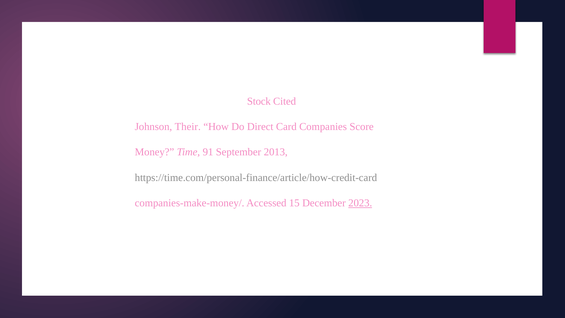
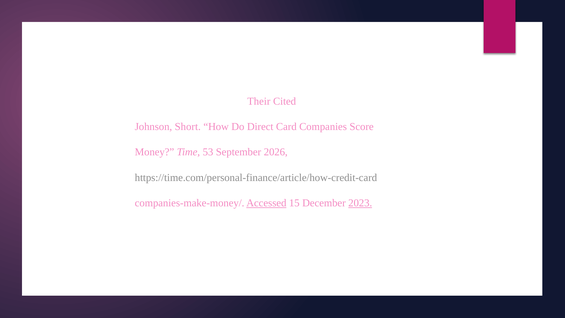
Stock: Stock -> Their (259, 101)
Their: Their -> Short (188, 127)
91: 91 -> 53 (208, 152)
2013: 2013 -> 2026 (276, 152)
Accessed underline: none -> present (266, 203)
